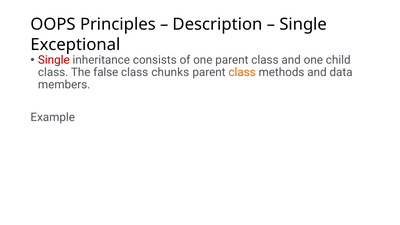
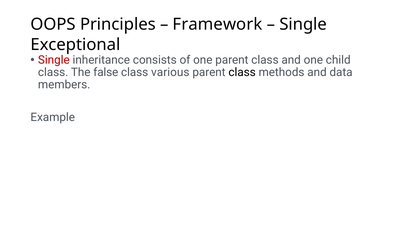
Description: Description -> Framework (217, 24)
chunks: chunks -> various (170, 72)
class colour: orange -> black (242, 72)
